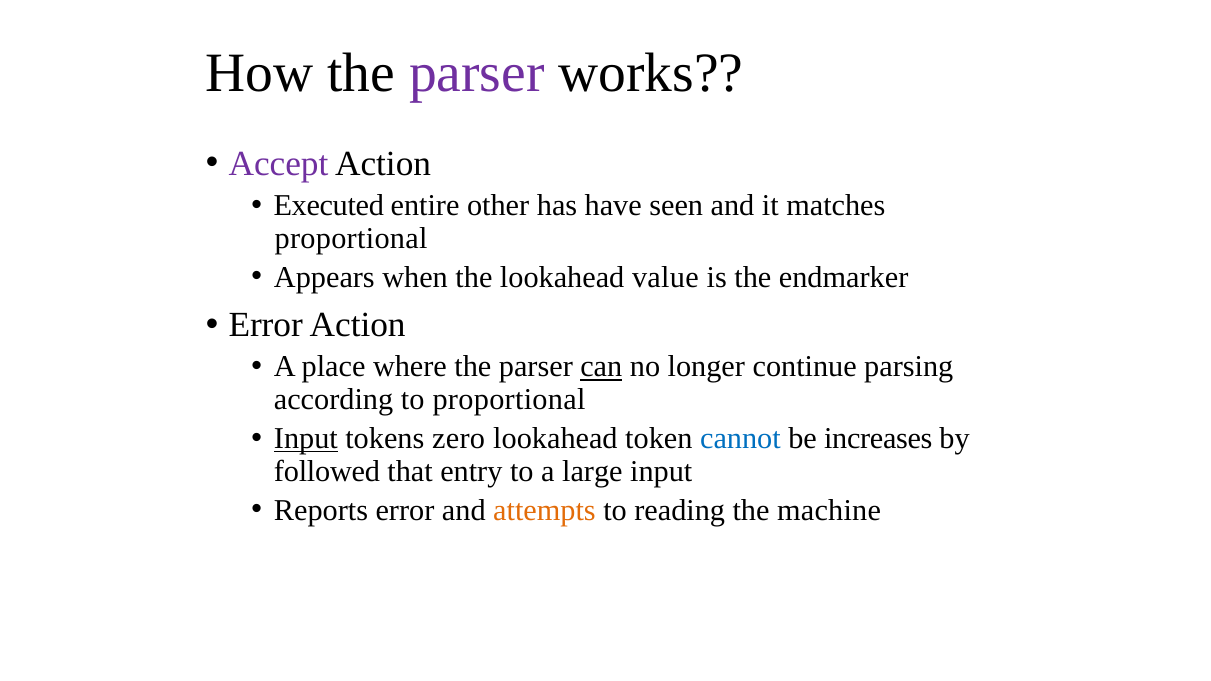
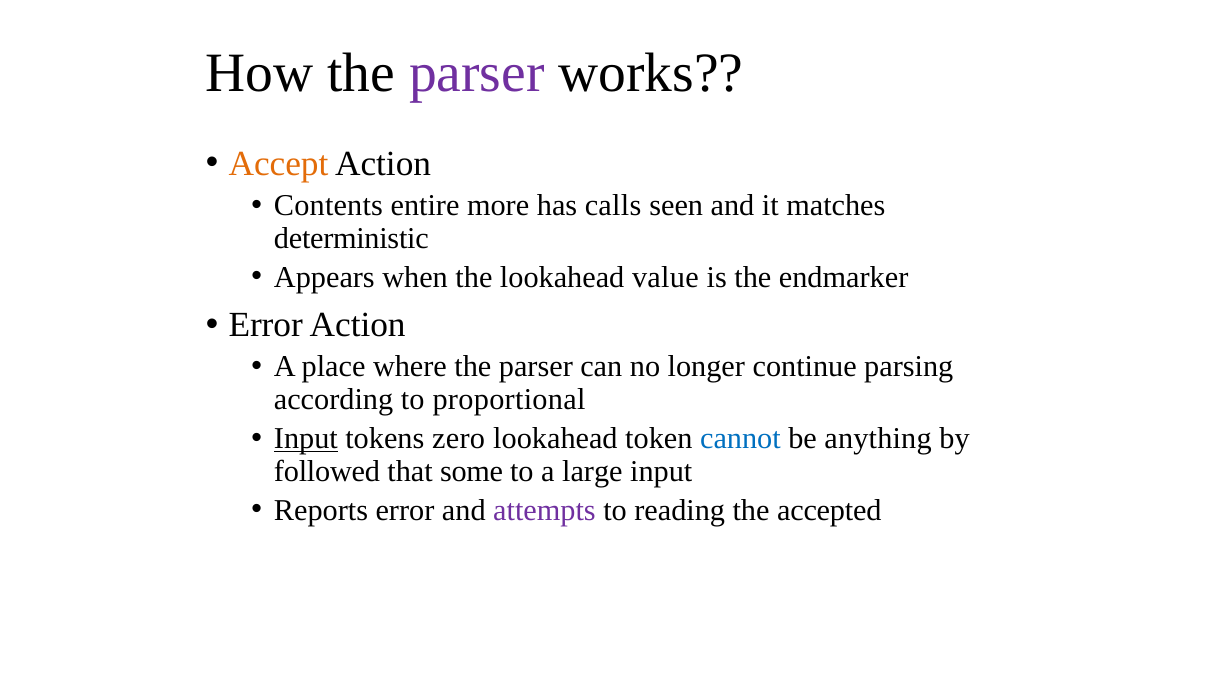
Accept colour: purple -> orange (278, 164)
Executed: Executed -> Contents (328, 206)
other: other -> more (498, 206)
have: have -> calls (613, 206)
proportional: proportional -> deterministic (351, 238)
can underline: present -> none (601, 367)
increases: increases -> anything (878, 439)
entry: entry -> some (472, 471)
attempts colour: orange -> purple (544, 510)
machine: machine -> accepted (829, 510)
